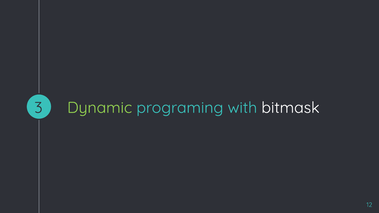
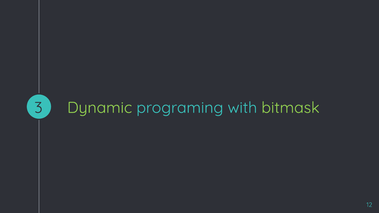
bitmask colour: white -> light green (290, 108)
